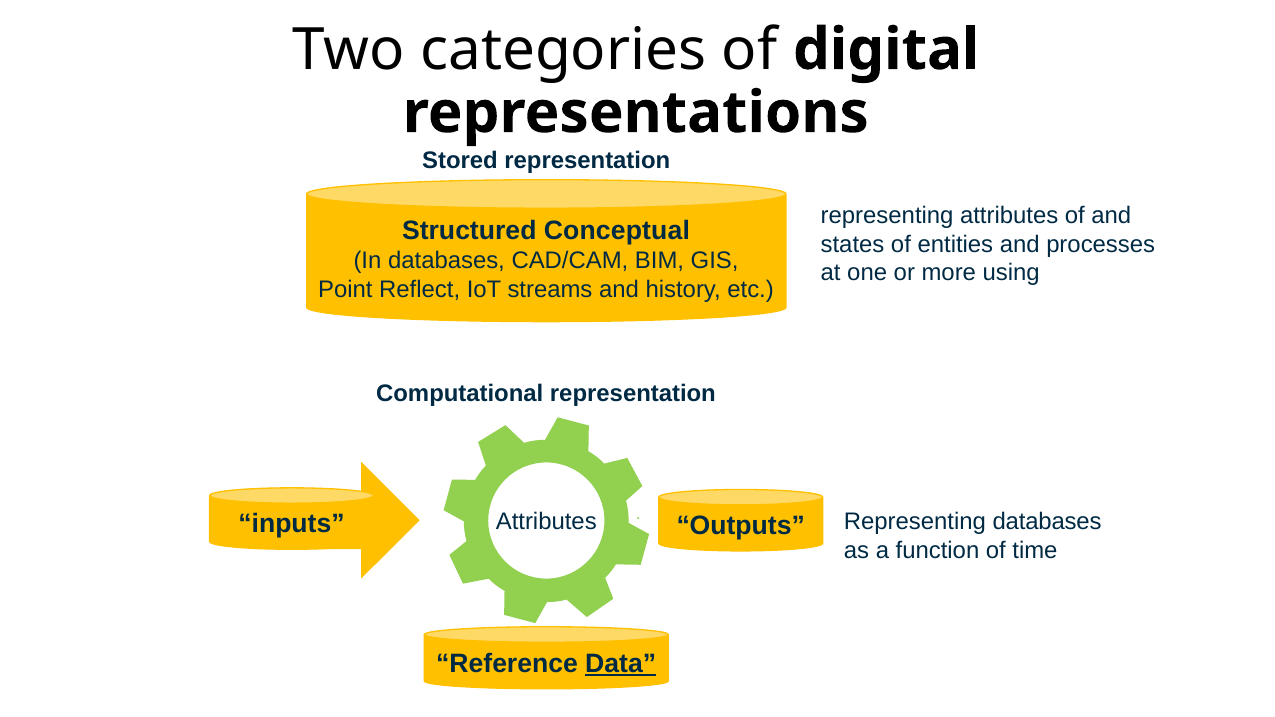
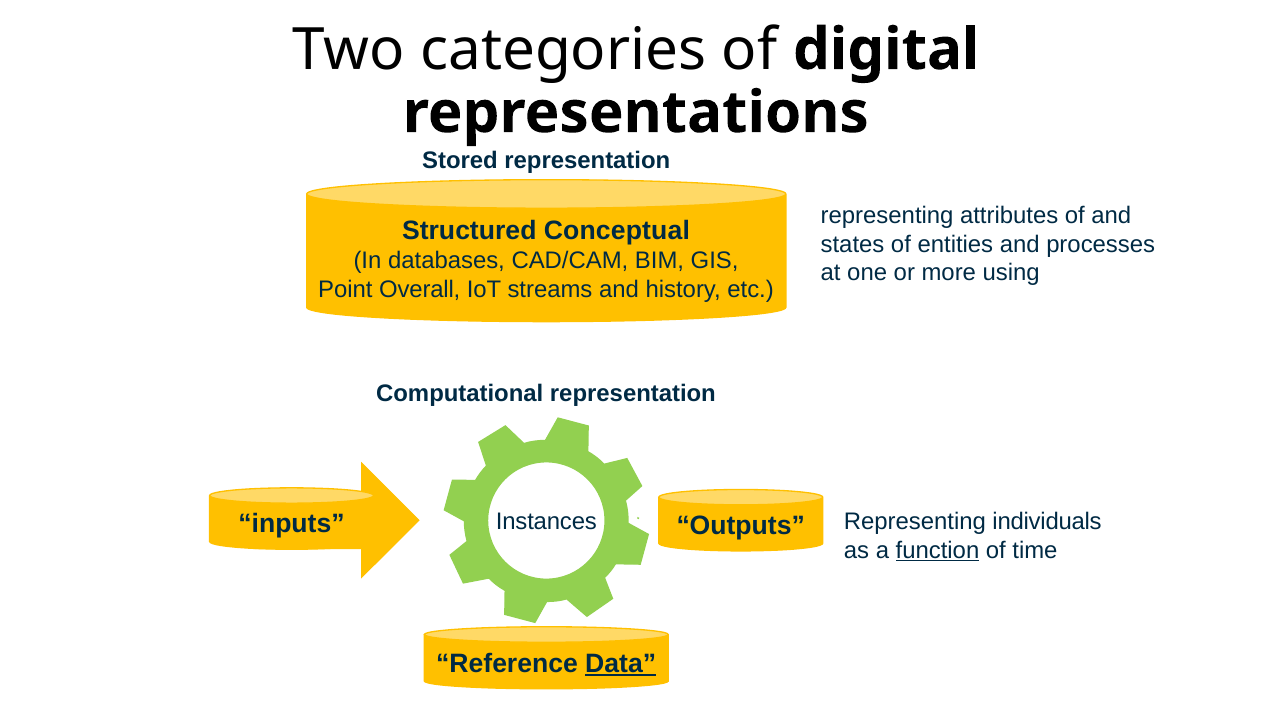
Reflect: Reflect -> Overall (420, 290)
Representing databases: databases -> individuals (1047, 522)
Attributes: Attributes -> Instances (546, 522)
function underline: none -> present (937, 550)
